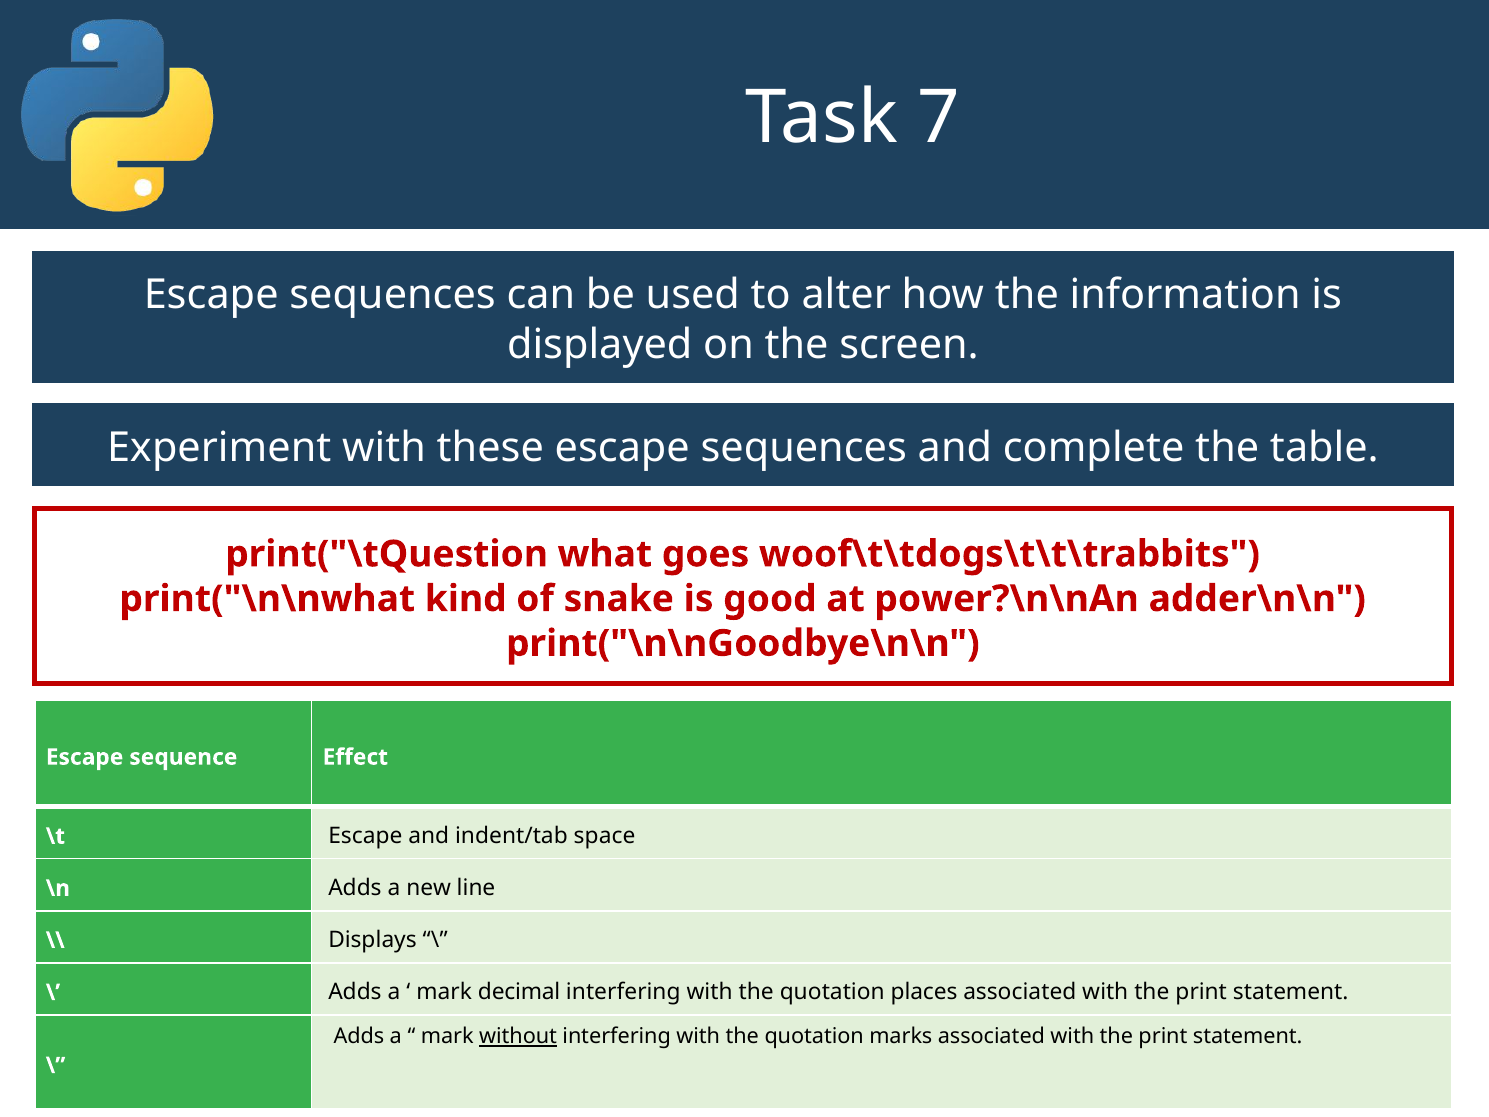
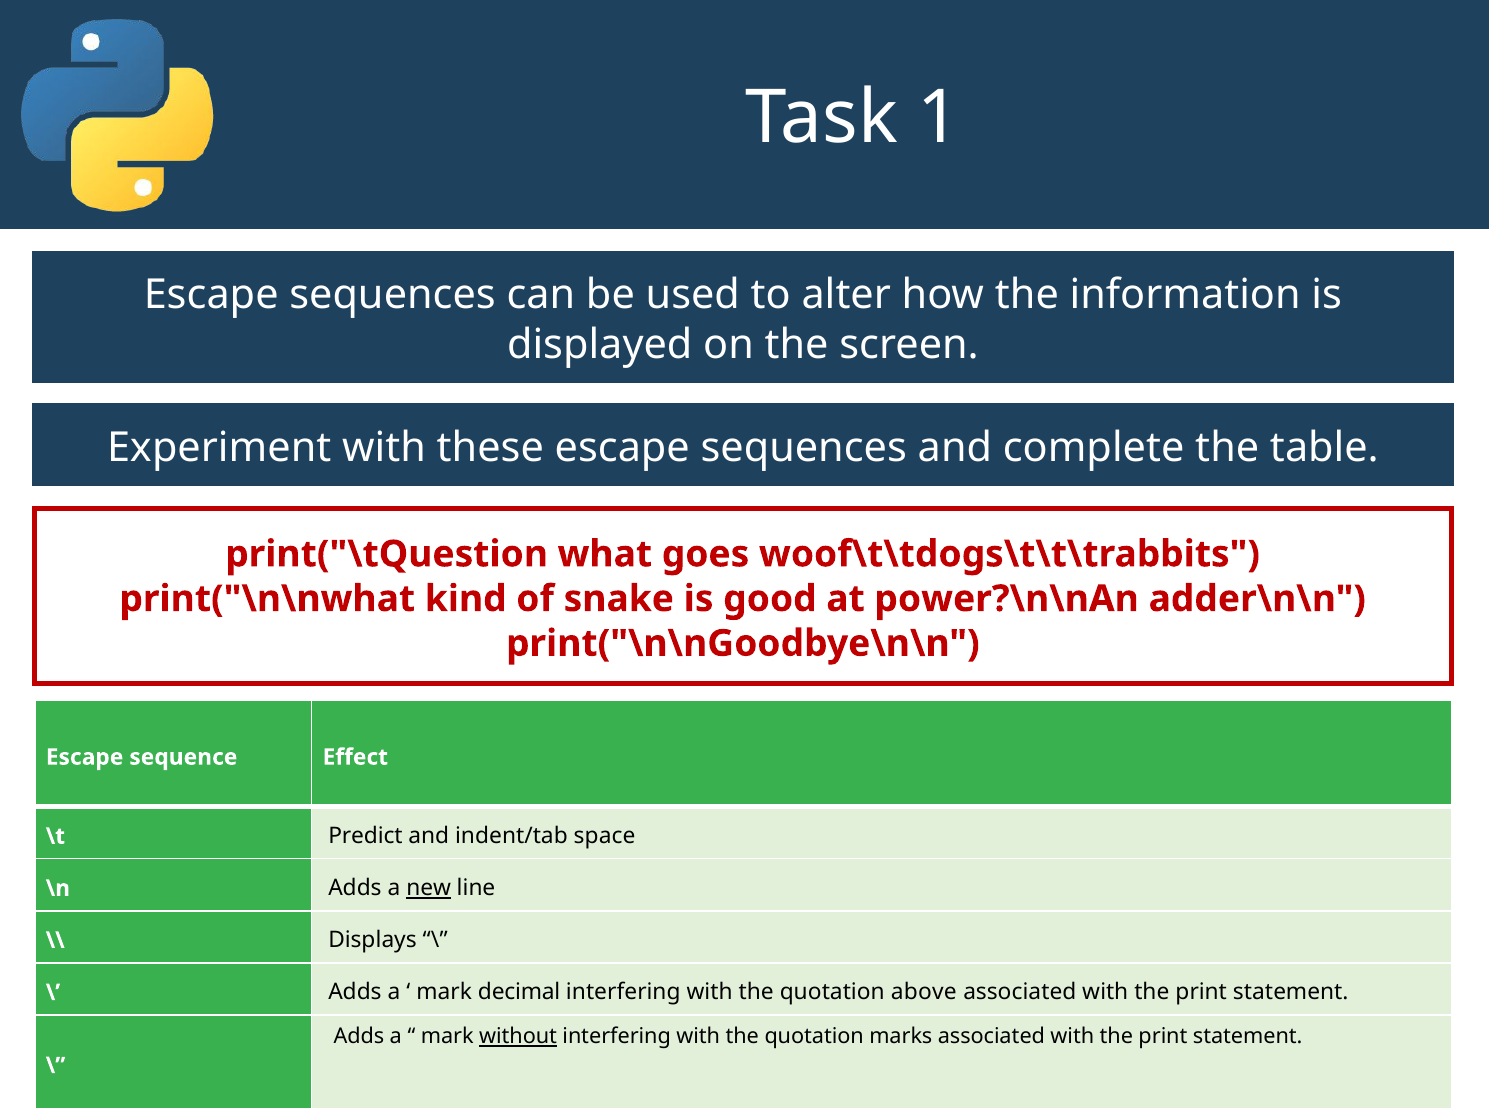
7: 7 -> 1 (939, 118)
\t Escape: Escape -> Predict (365, 836)
new underline: none -> present (429, 888)
places: places -> above (924, 992)
